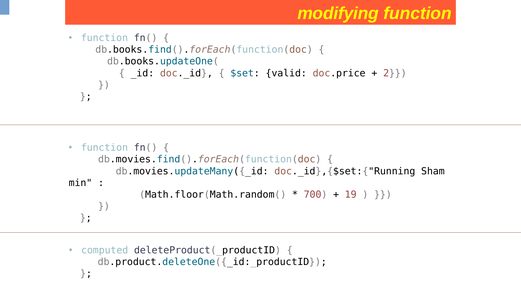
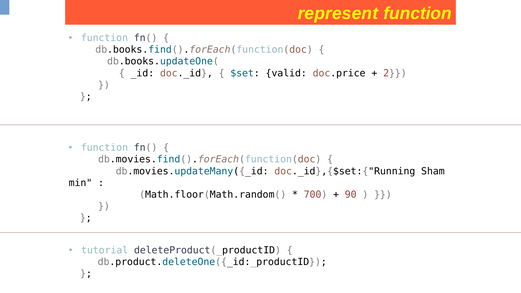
modifying: modifying -> represent (338, 14)
19: 19 -> 90 (351, 195)
computed: computed -> tutorial (105, 250)
